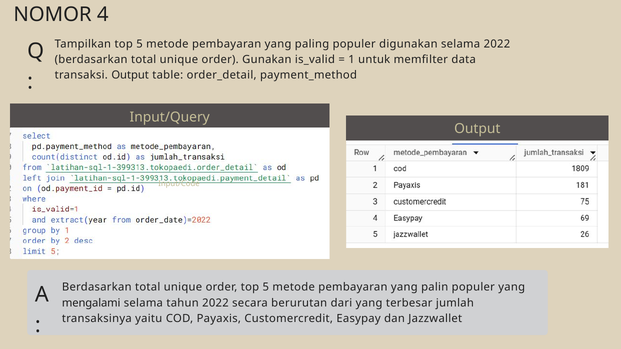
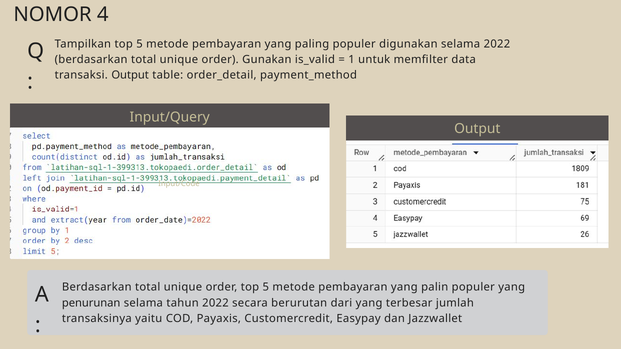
mengalami: mengalami -> penurunan (91, 303)
